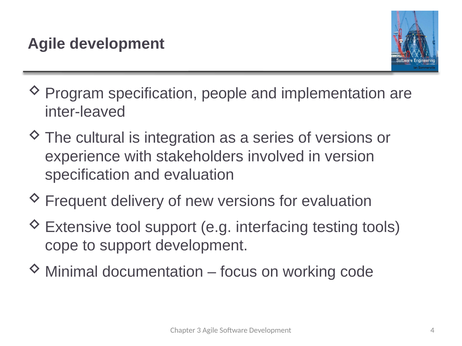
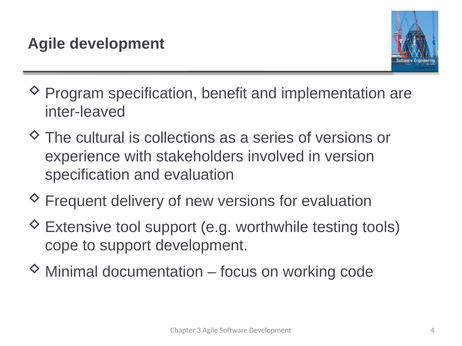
people: people -> benefit (224, 93)
integration: integration -> collections (180, 138)
interfacing: interfacing -> worthwhile (272, 227)
